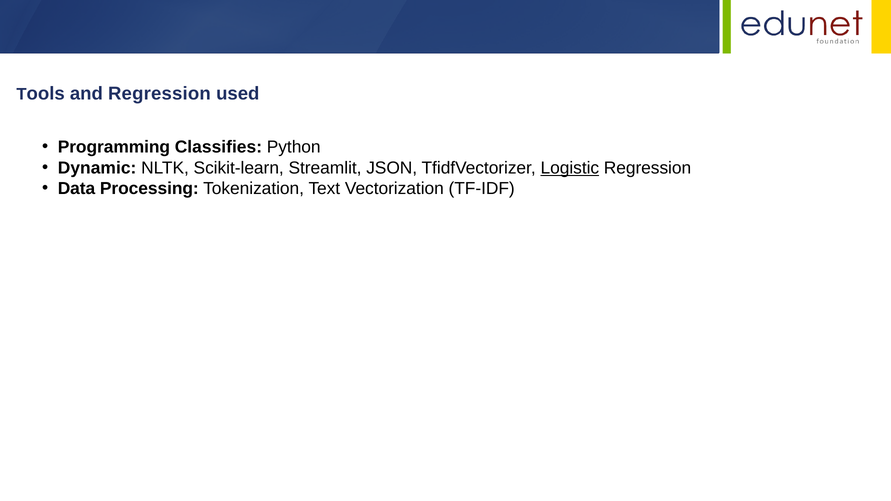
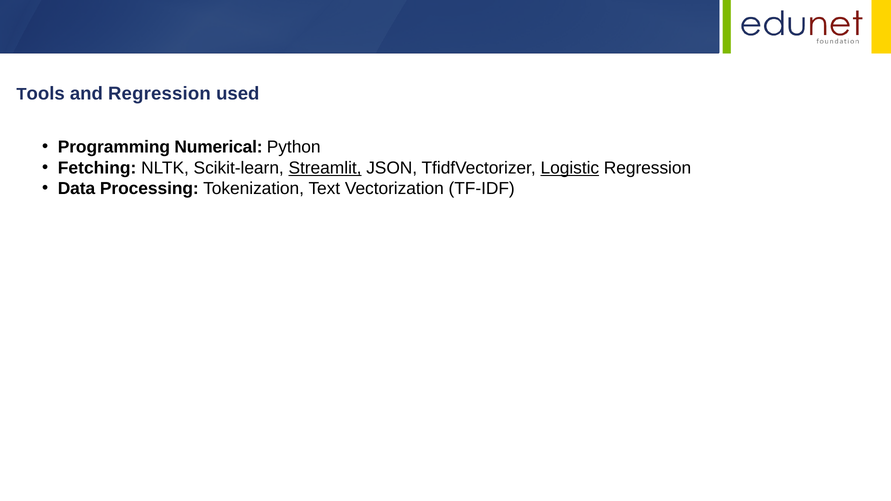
Classifies: Classifies -> Numerical (219, 147)
Dynamic: Dynamic -> Fetching (97, 168)
Streamlit underline: none -> present (325, 168)
